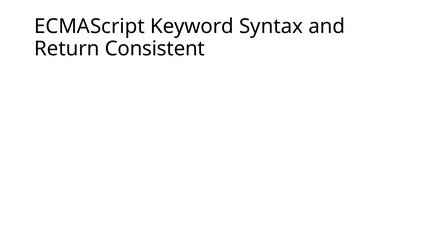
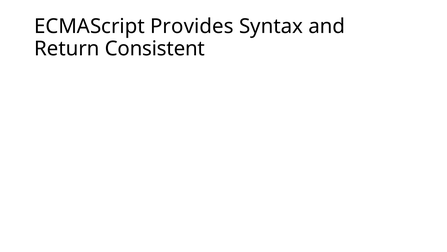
Keyword: Keyword -> Provides (192, 26)
